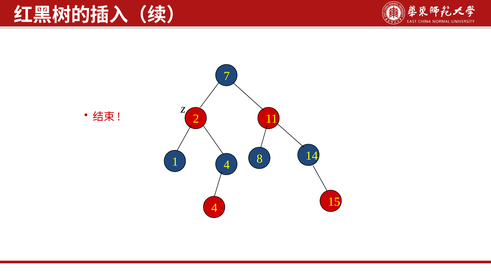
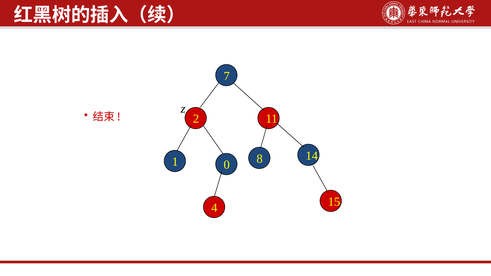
1 4: 4 -> 0 (227, 165)
